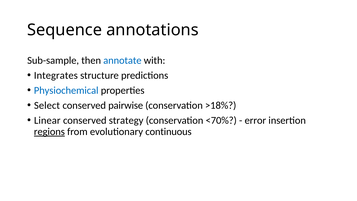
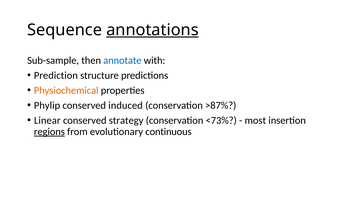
annotations underline: none -> present (152, 30)
Integrates: Integrates -> Prediction (56, 75)
Physiochemical colour: blue -> orange (66, 90)
Select: Select -> Phylip (47, 105)
pairwise: pairwise -> induced (126, 105)
>18%: >18% -> >87% (221, 105)
<70%: <70% -> <73% (221, 120)
error: error -> most (255, 120)
